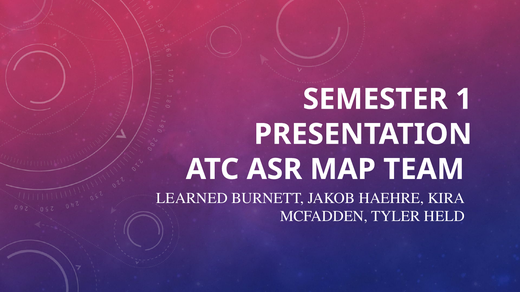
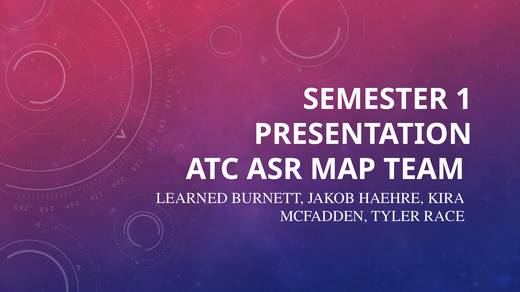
HELD: HELD -> RACE (444, 217)
